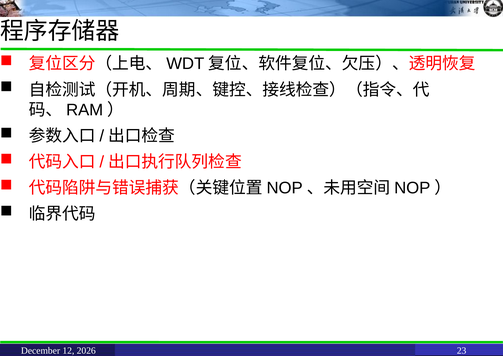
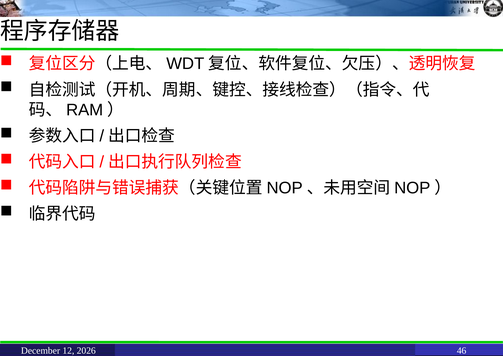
23: 23 -> 46 (462, 351)
